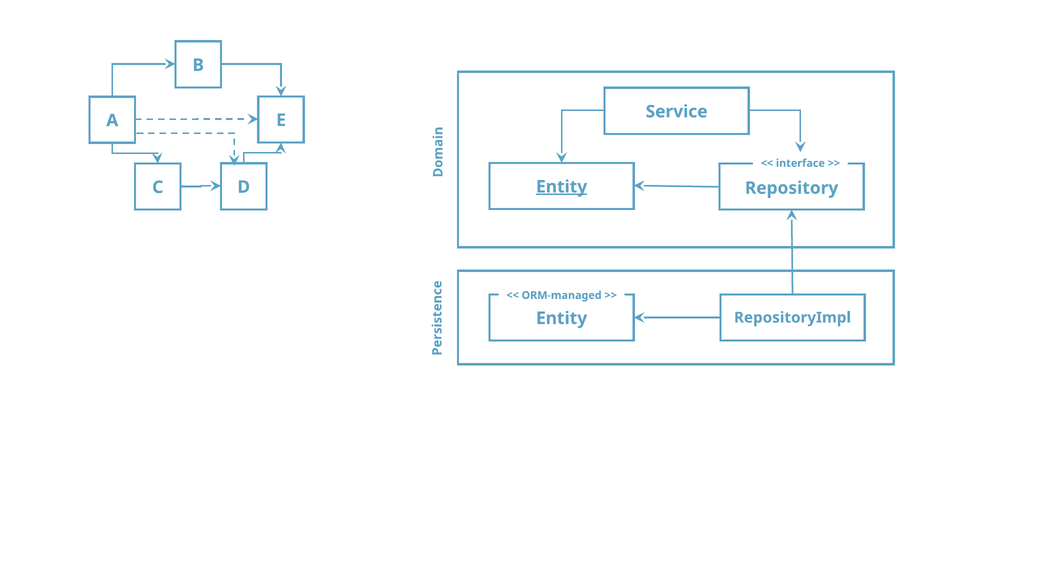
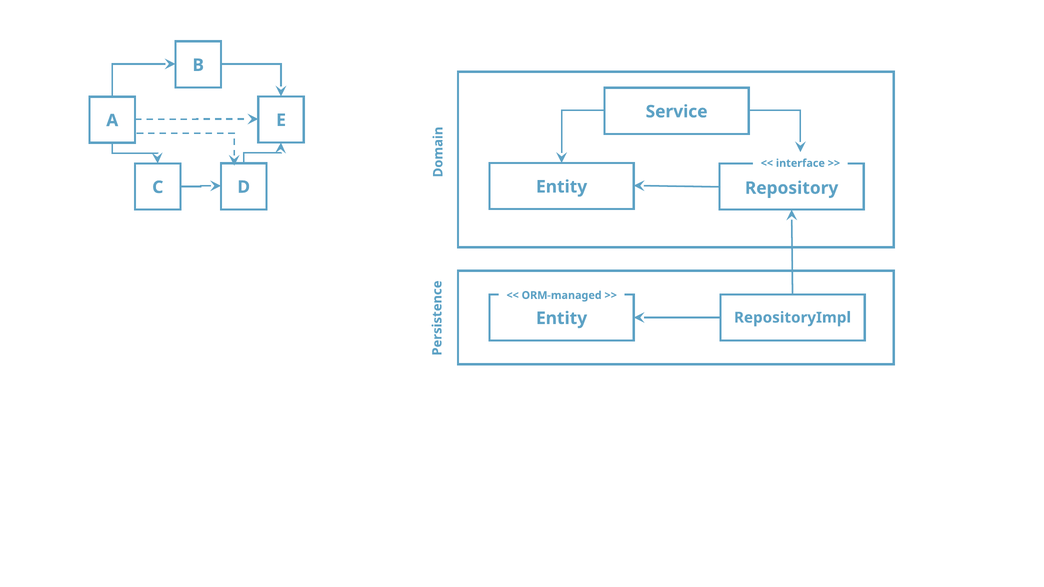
Entity underline: present -> none (562, 187)
